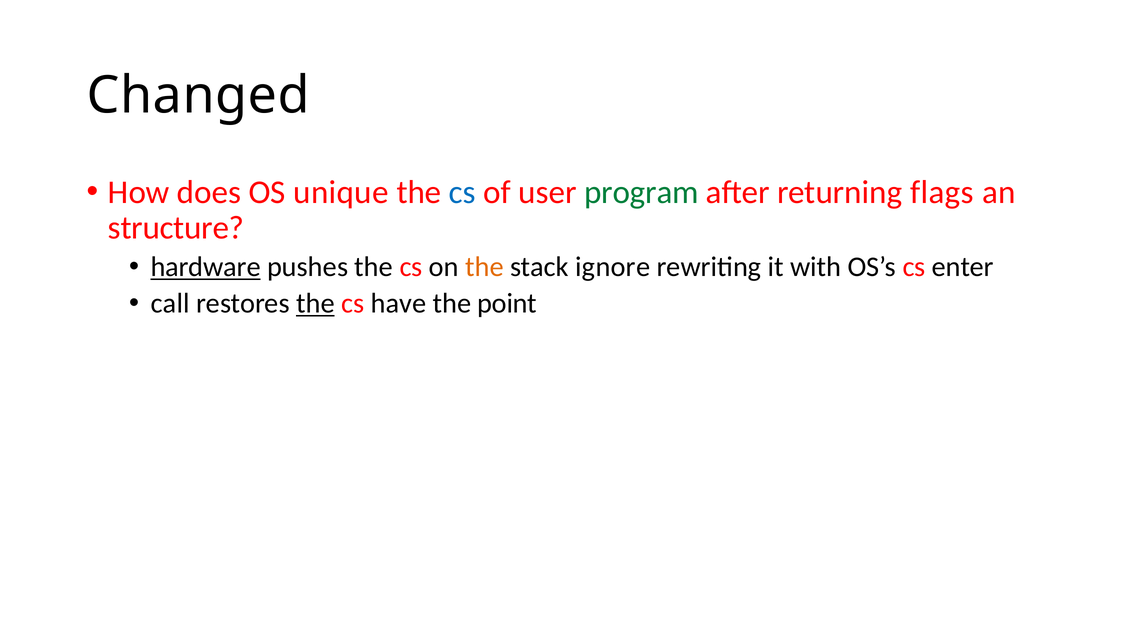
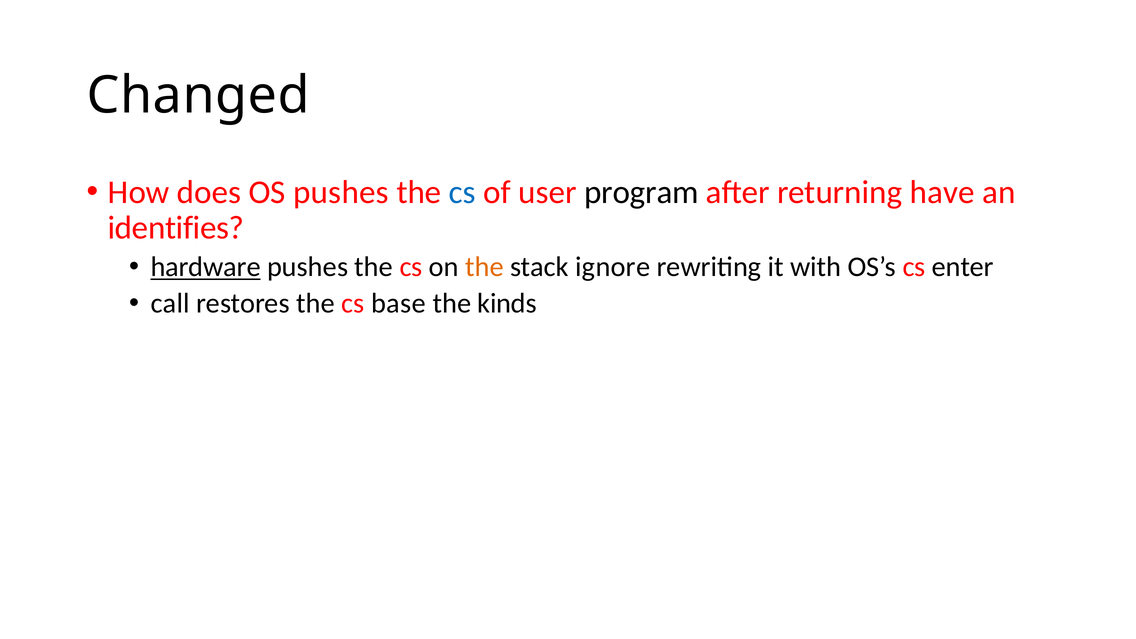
OS unique: unique -> pushes (341, 192)
program colour: green -> black (641, 192)
flags: flags -> have (942, 192)
structure: structure -> identifies (176, 228)
the underline: present -> none (315, 304)
have: have -> base (398, 304)
point: point -> kinds (507, 304)
